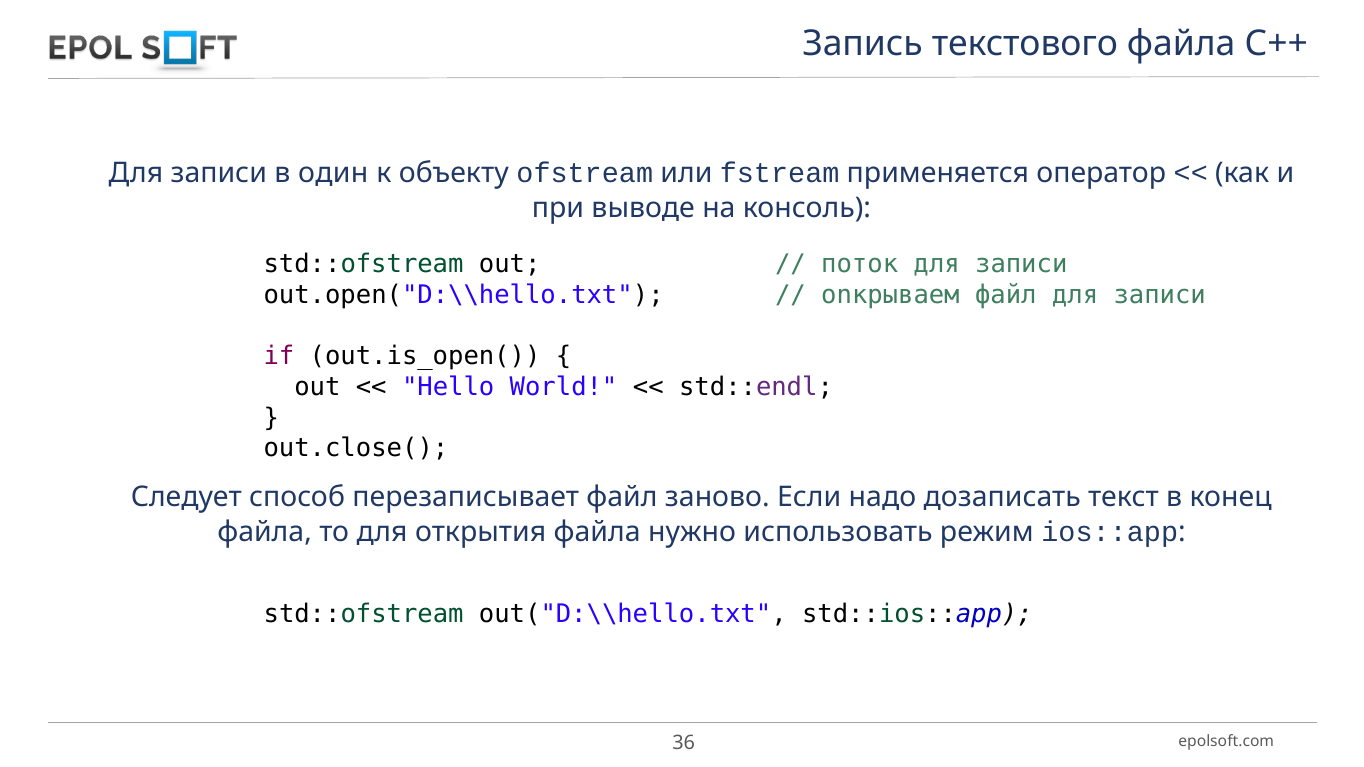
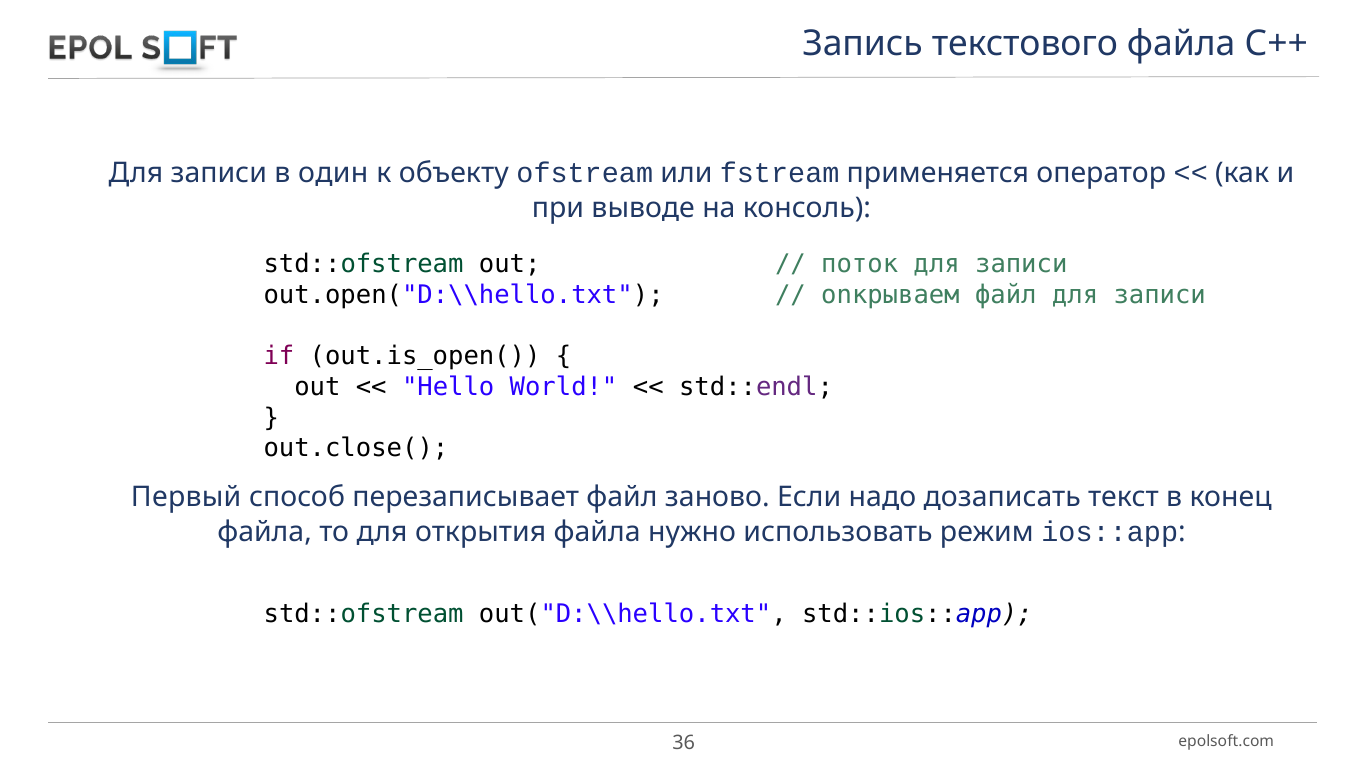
Следует: Следует -> Первый (186, 498)
